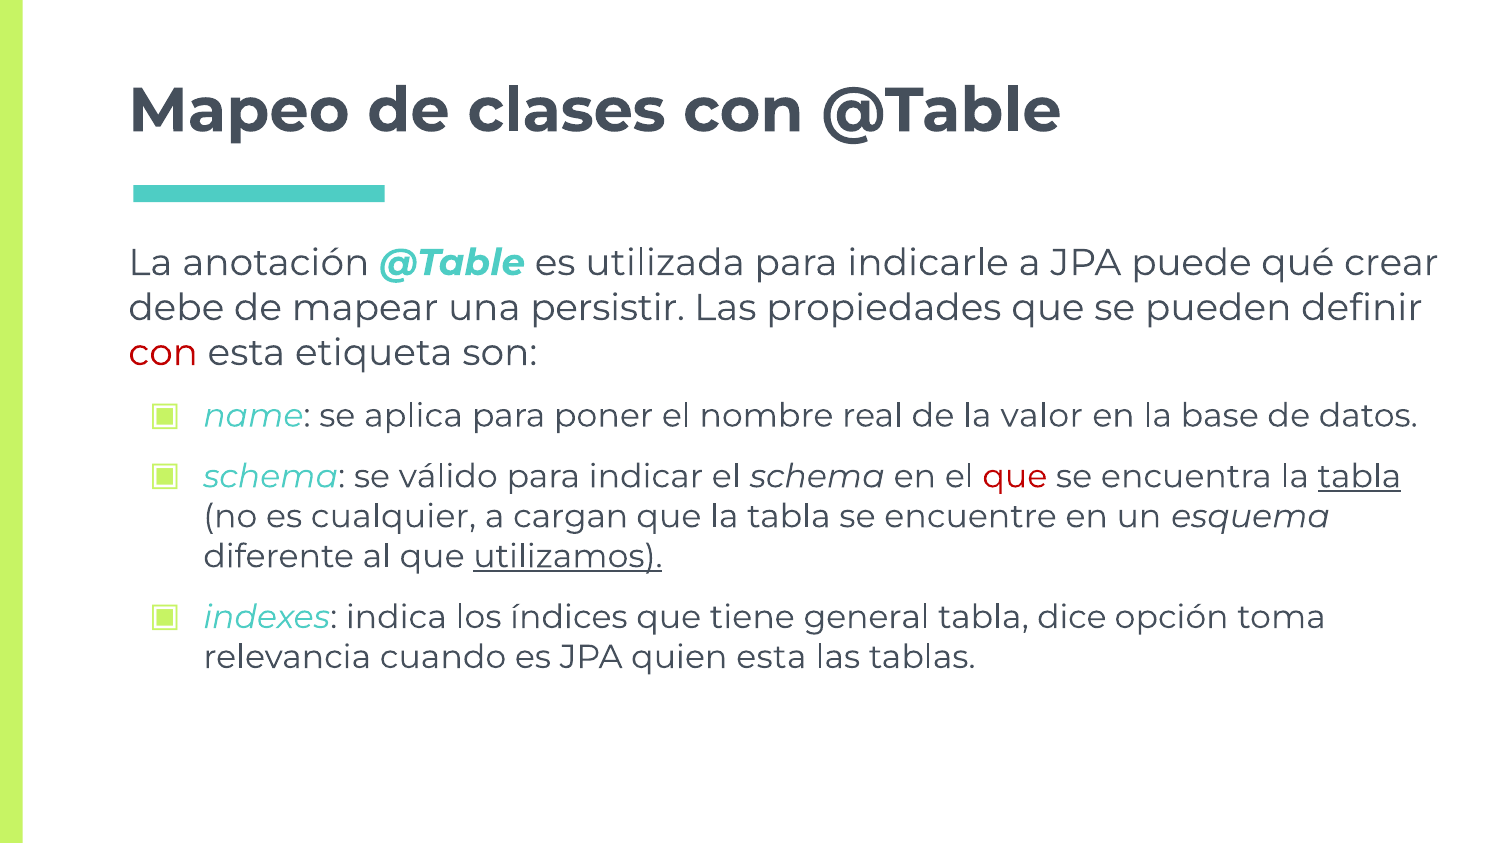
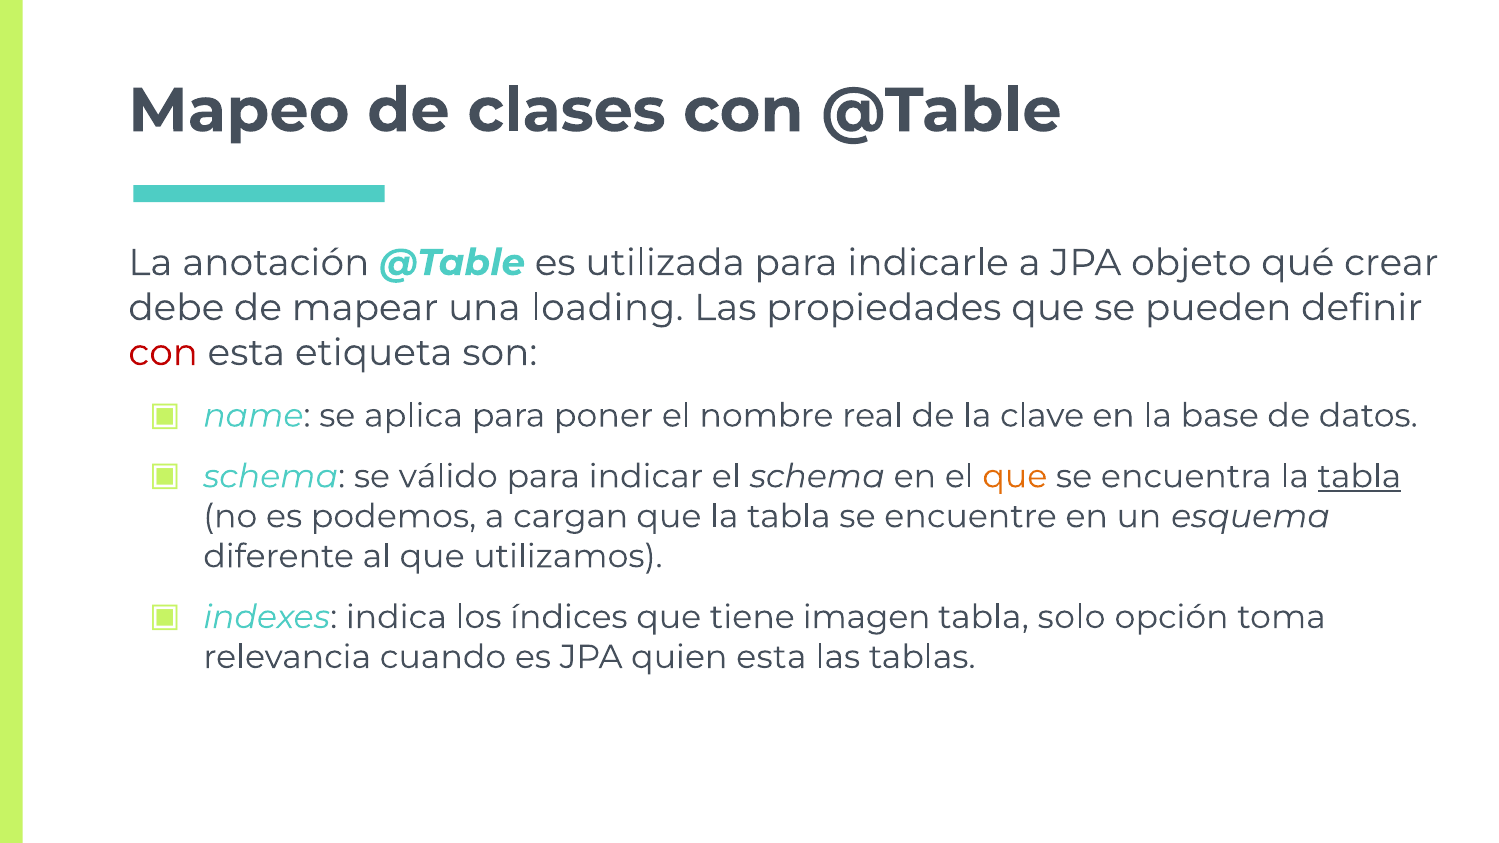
puede: puede -> objeto (1191, 263)
persistir: persistir -> loading (607, 308)
valor: valor -> clave (1042, 416)
que colour: red -> orange (1015, 477)
cualquier: cualquier -> podemos (393, 517)
utilizamos underline: present -> none (568, 556)
general: general -> imagen (867, 617)
dice: dice -> solo (1072, 617)
